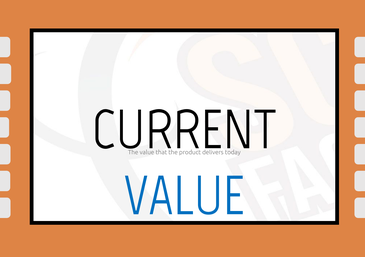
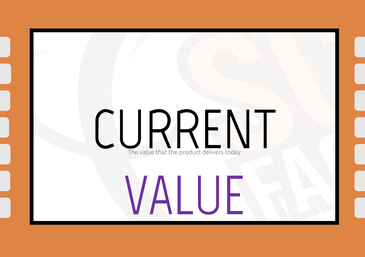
VALUE colour: blue -> purple (185, 196)
